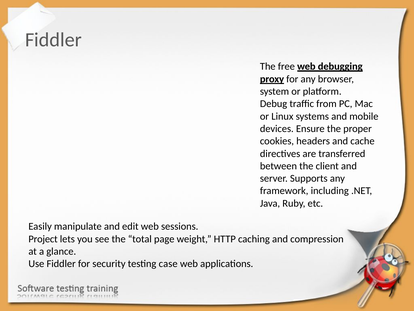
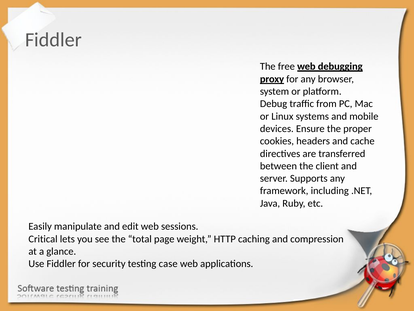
Project: Project -> Critical (43, 239)
